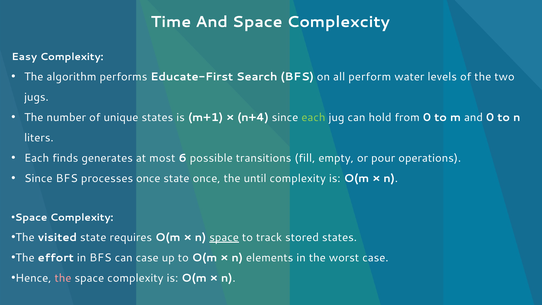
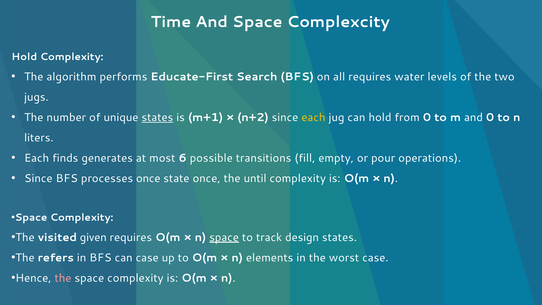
Easy: Easy -> Hold (24, 57)
all perform: perform -> requires (370, 77)
states underline: none -> present (157, 117)
n+4: n+4 -> n+2 (253, 117)
each colour: light green -> yellow (313, 117)
visited state: state -> given (93, 237)
stored: stored -> design (302, 237)
effort: effort -> refers (56, 258)
